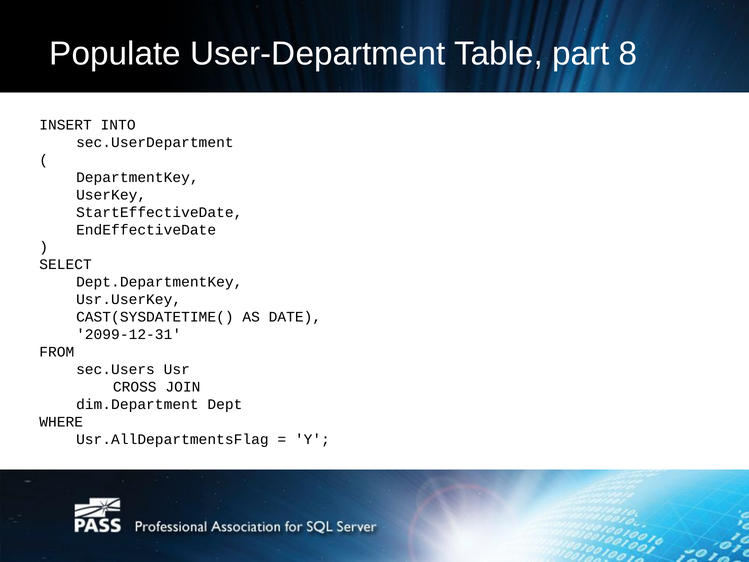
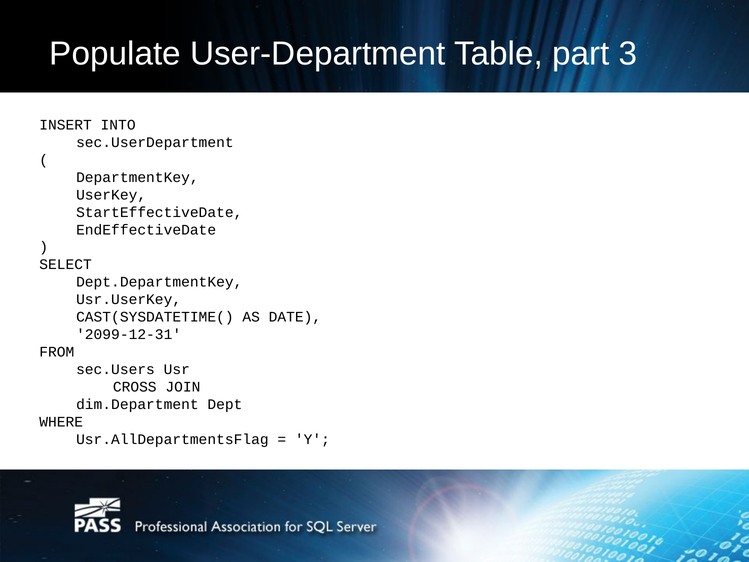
8: 8 -> 3 (628, 54)
